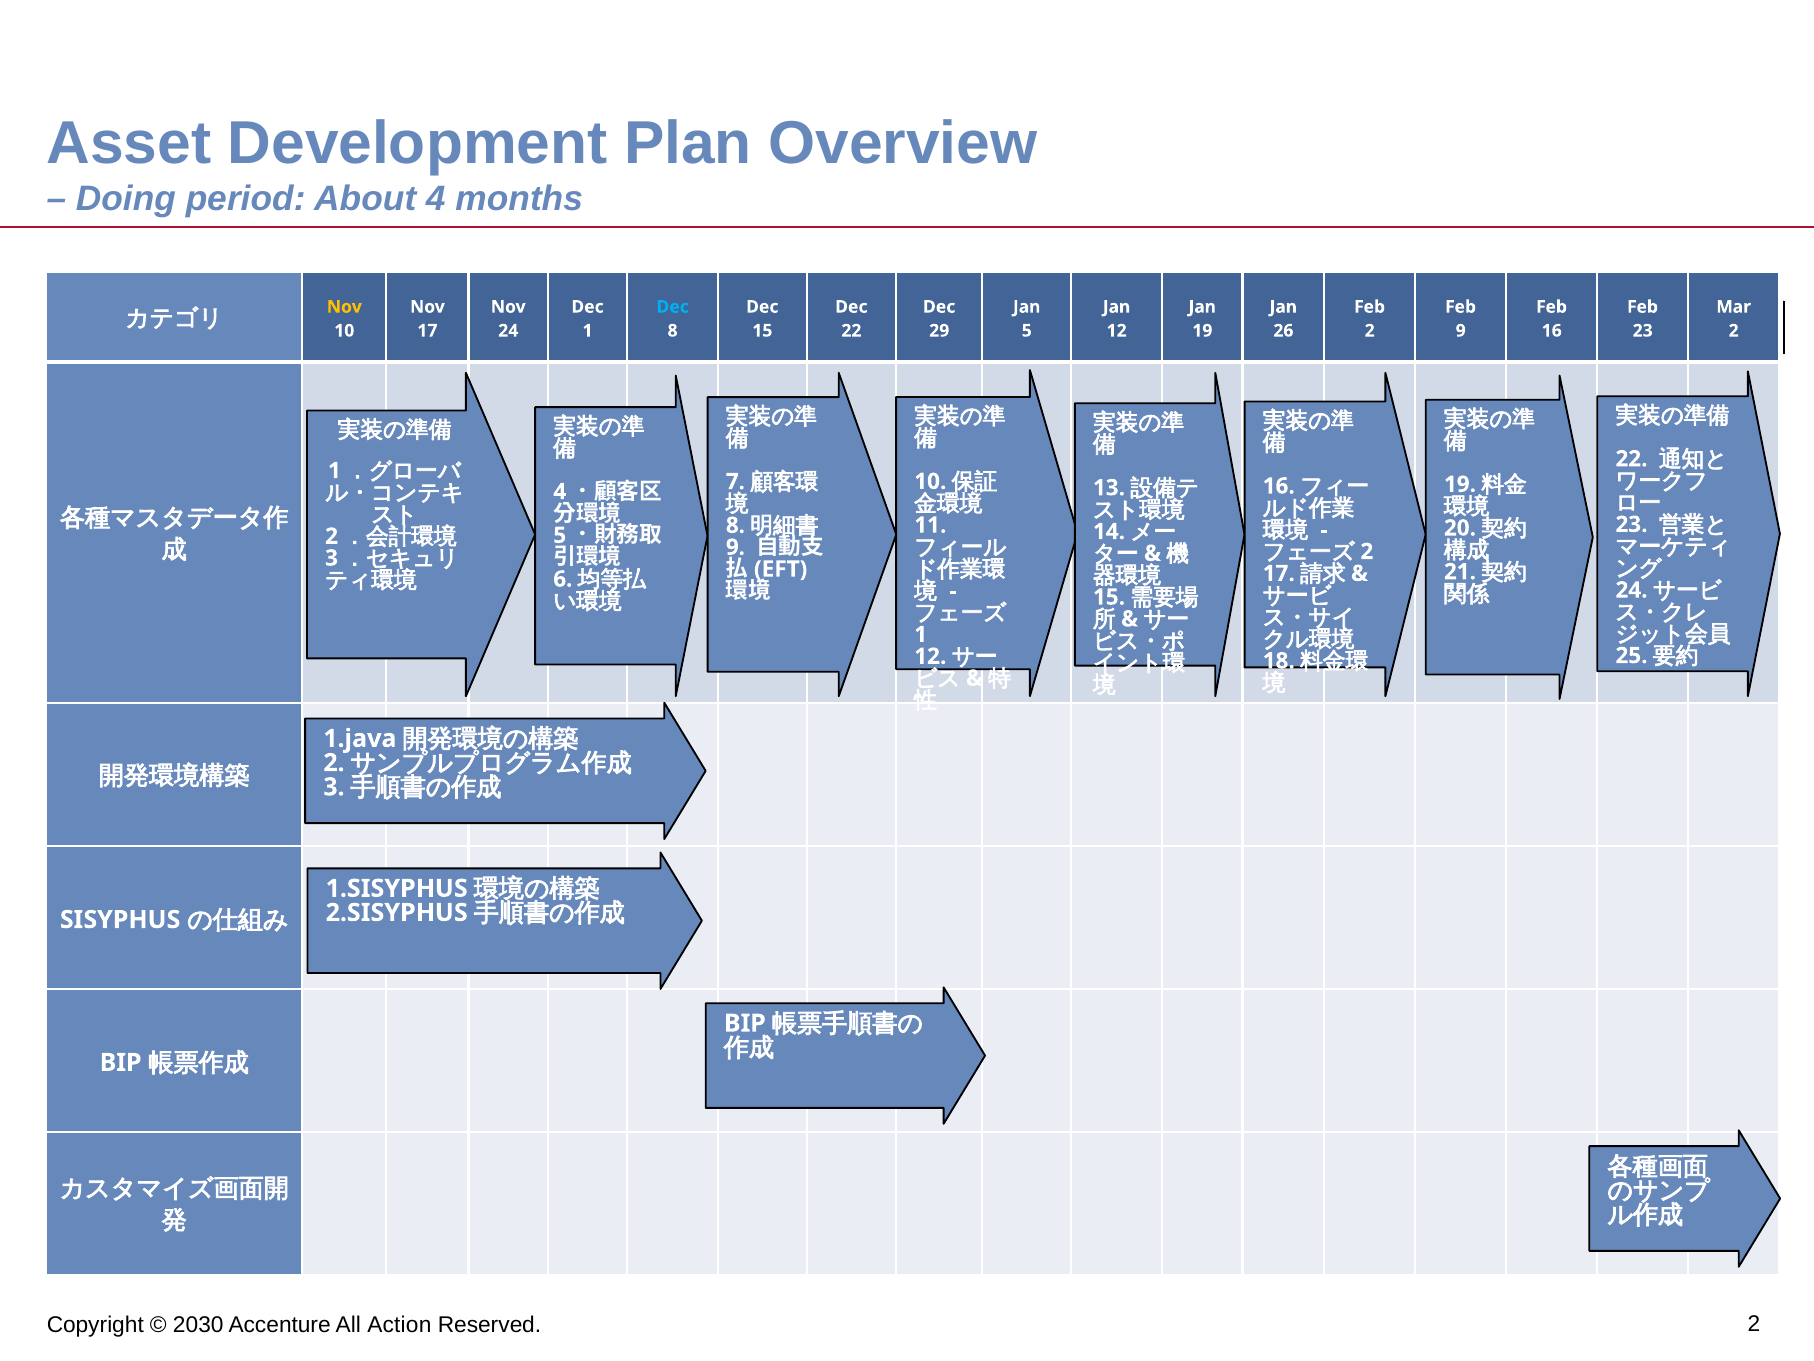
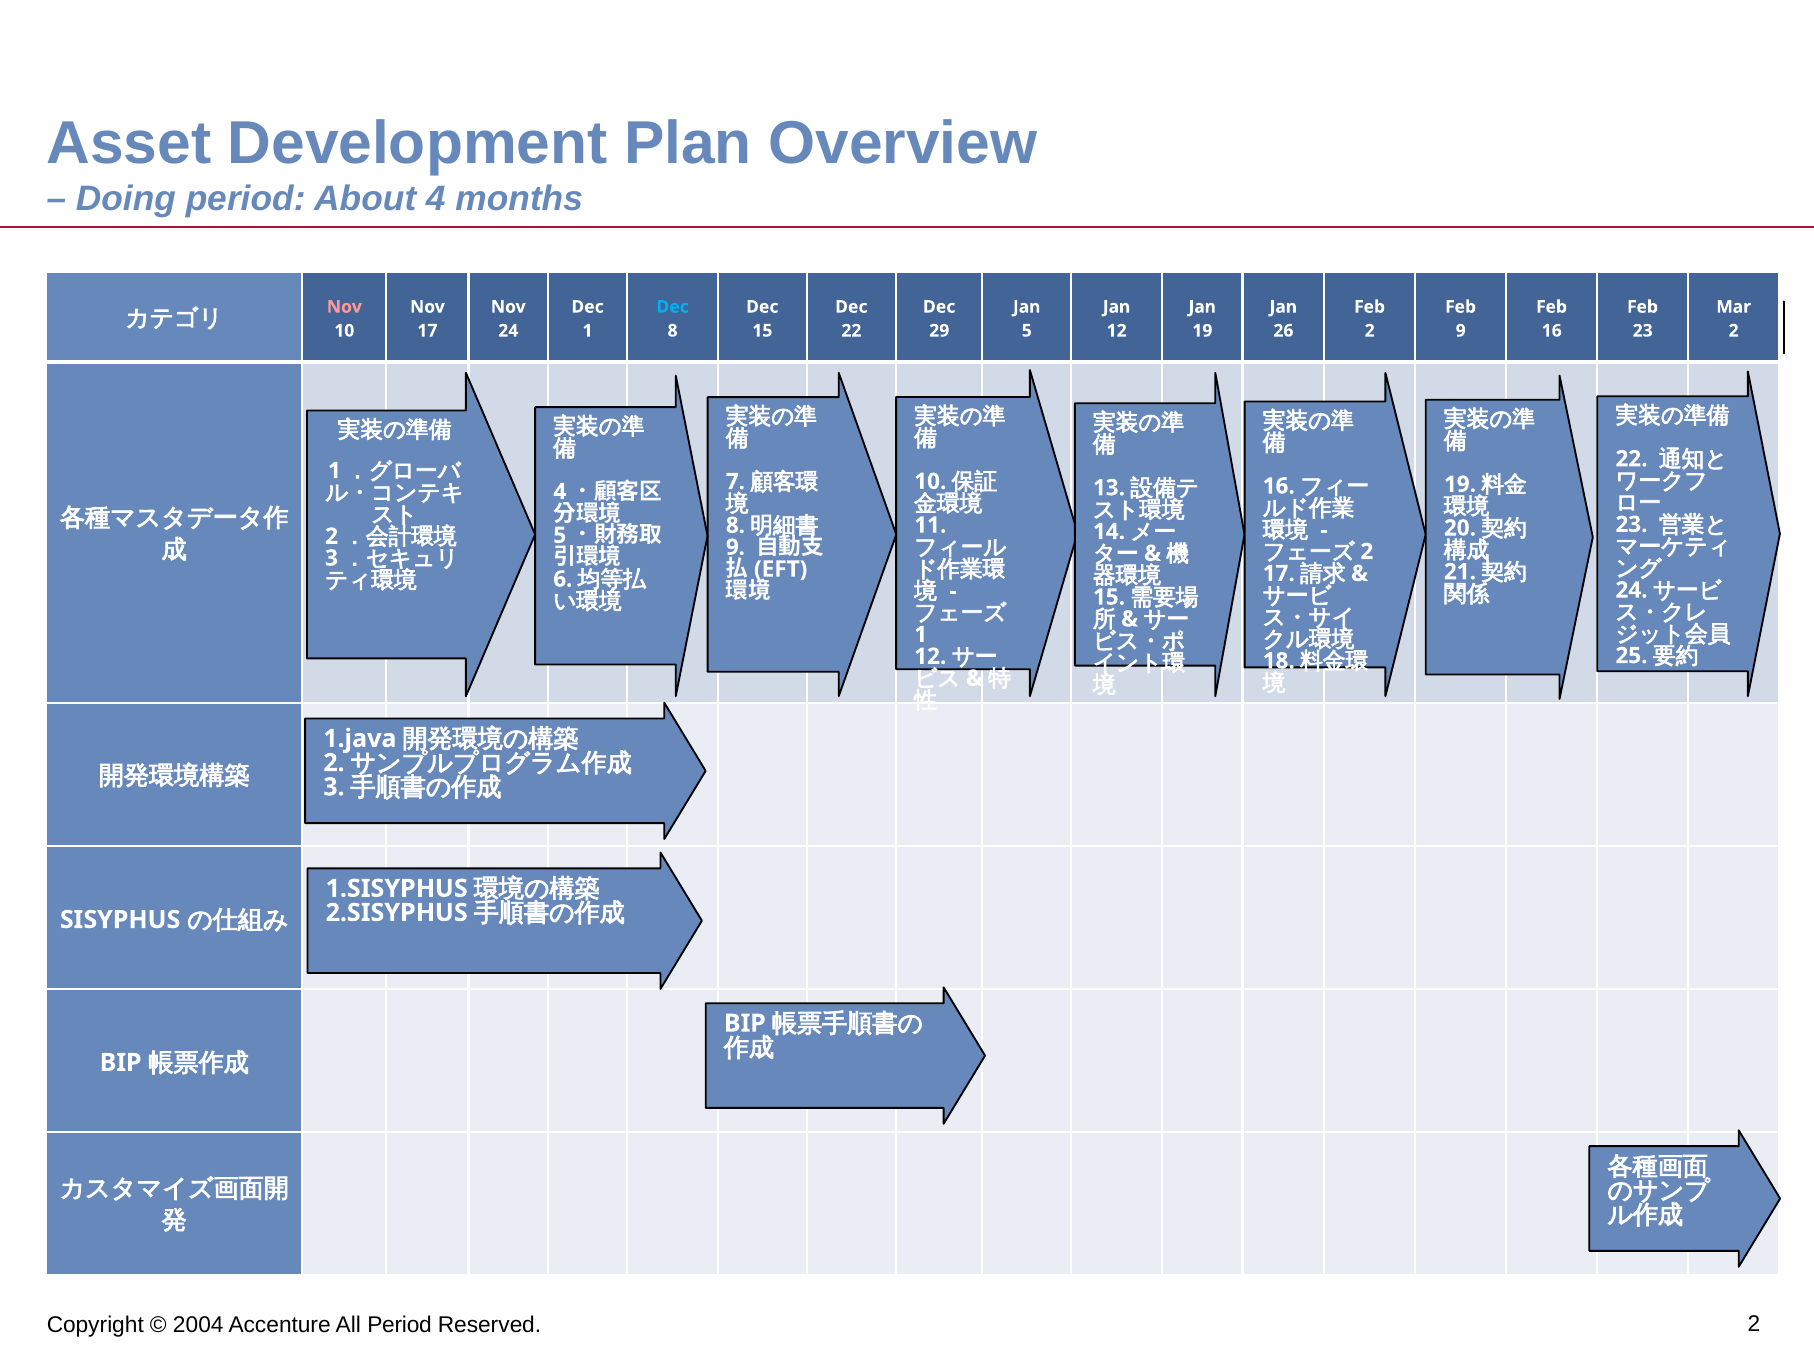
Nov colour: yellow -> pink (344, 307)
2030: 2030 -> 2004 (198, 1324)
All Action: Action -> Period (400, 1324)
